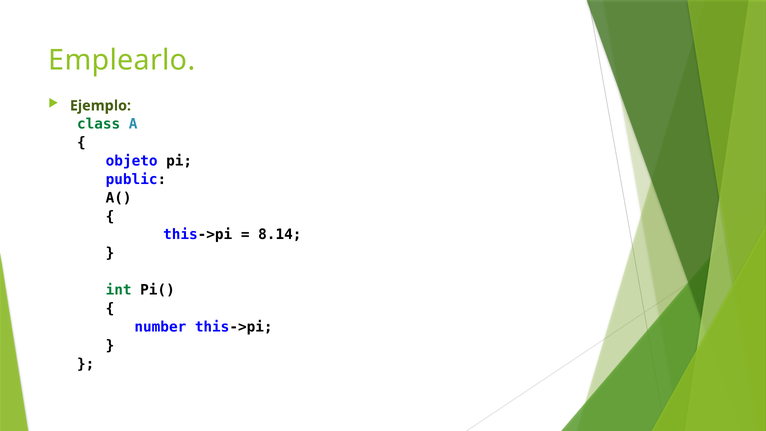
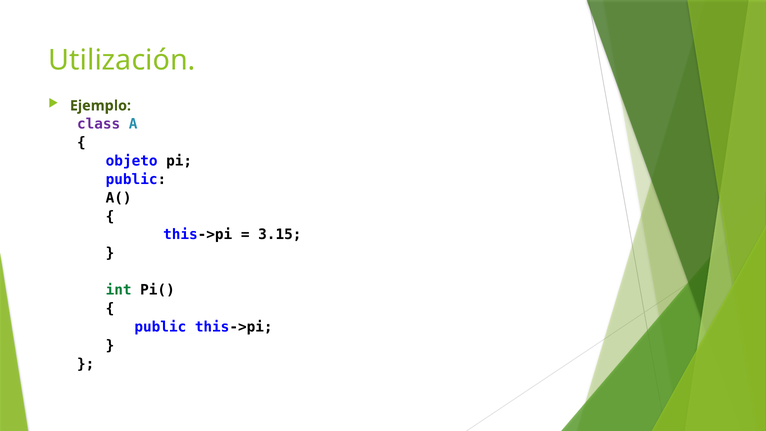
Emplearlo: Emplearlo -> Utilización (122, 60)
class colour: green -> purple (99, 124)
8.14: 8.14 -> 3.15 (280, 235)
number: number -> public (160, 327)
